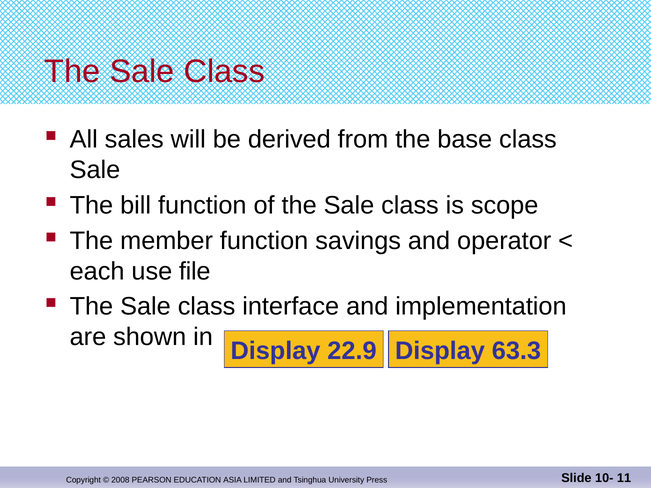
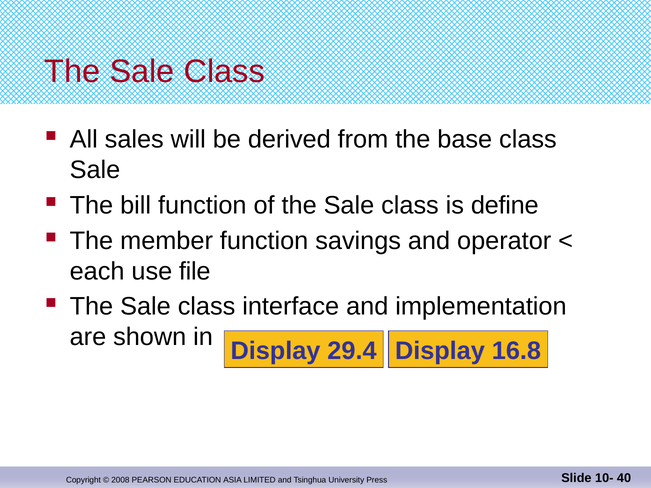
scope: scope -> define (505, 205)
22.9: 22.9 -> 29.4 (352, 351)
63.3: 63.3 -> 16.8 (516, 351)
11: 11 -> 40 (624, 478)
